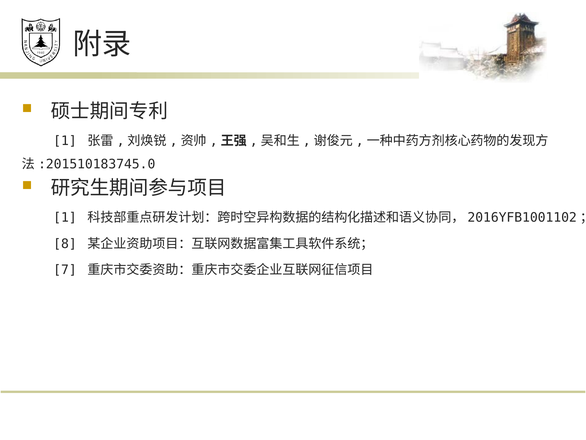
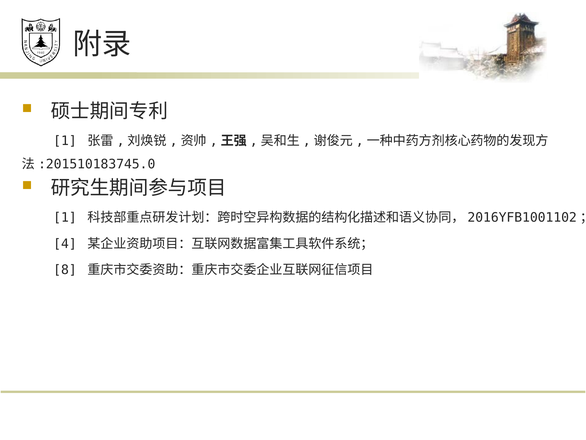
8: 8 -> 4 (65, 243)
7: 7 -> 8 (65, 269)
